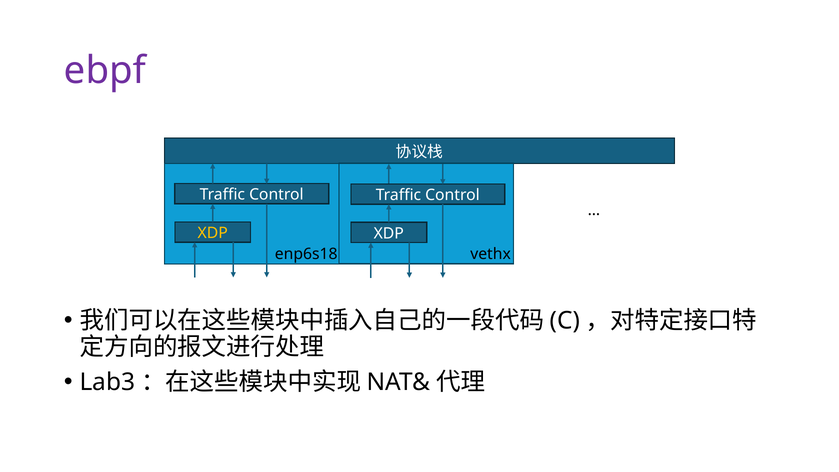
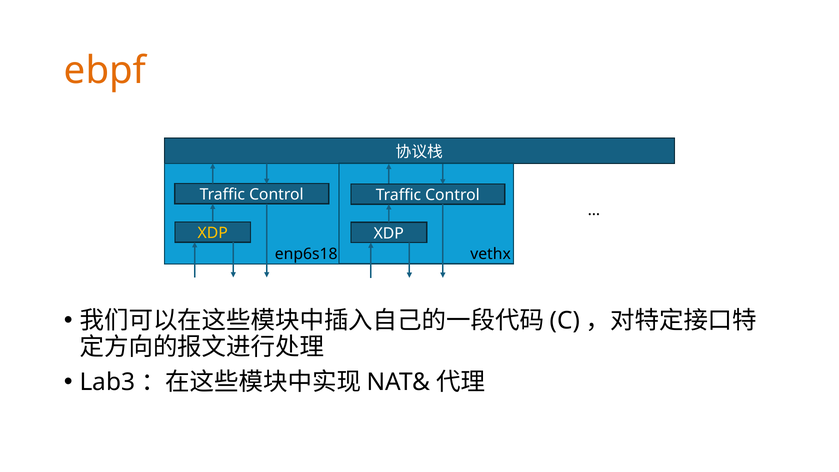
ebpf colour: purple -> orange (105, 70)
